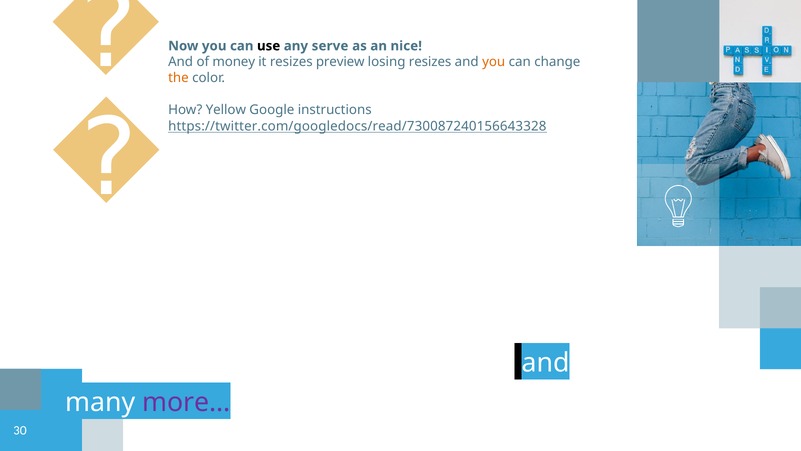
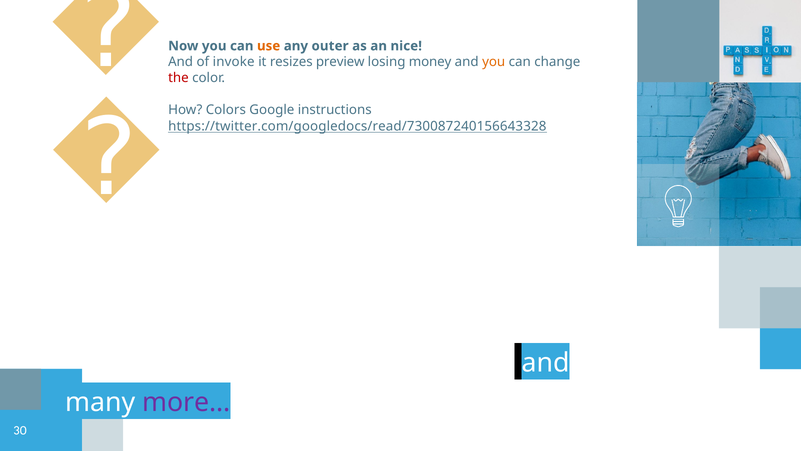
use colour: black -> orange (269, 46)
serve: serve -> outer (330, 46)
money: money -> invoke (234, 62)
losing resizes: resizes -> money (430, 62)
the colour: orange -> red (178, 78)
Yellow: Yellow -> Colors (226, 110)
